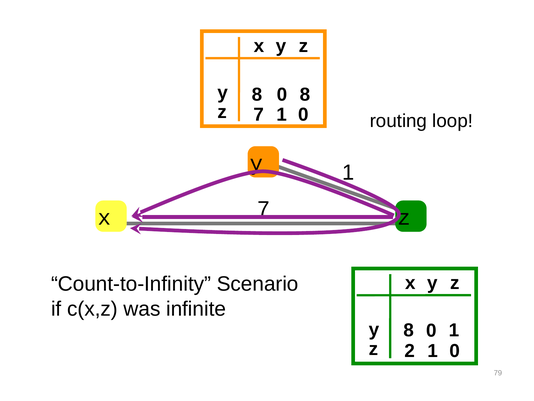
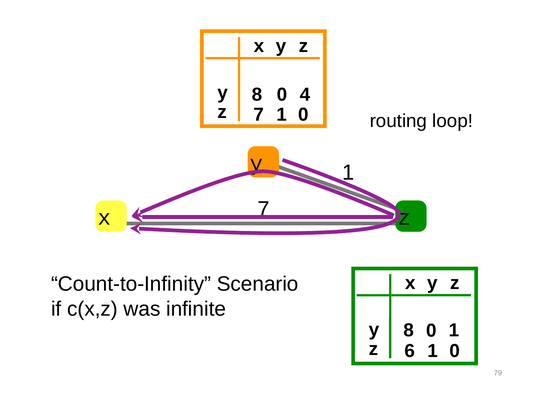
8: 8 -> 4 (305, 95)
2: 2 -> 6 (410, 351)
